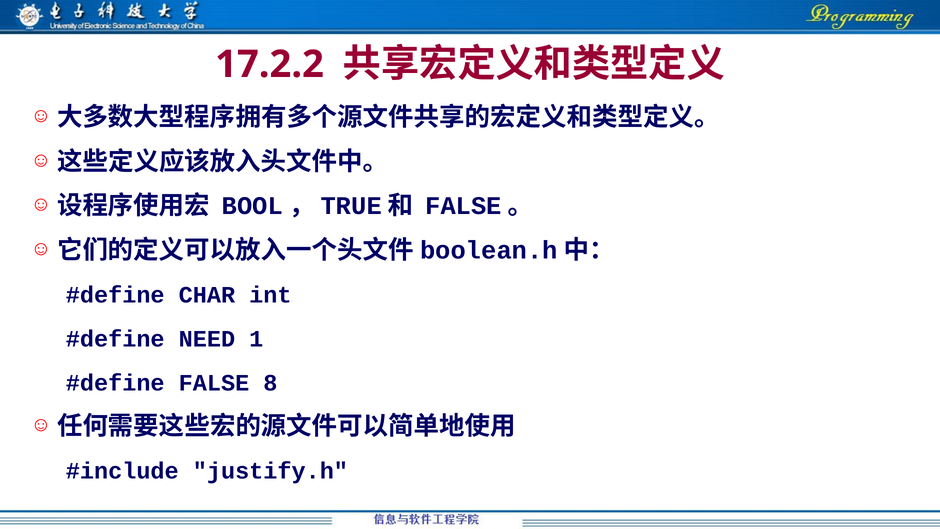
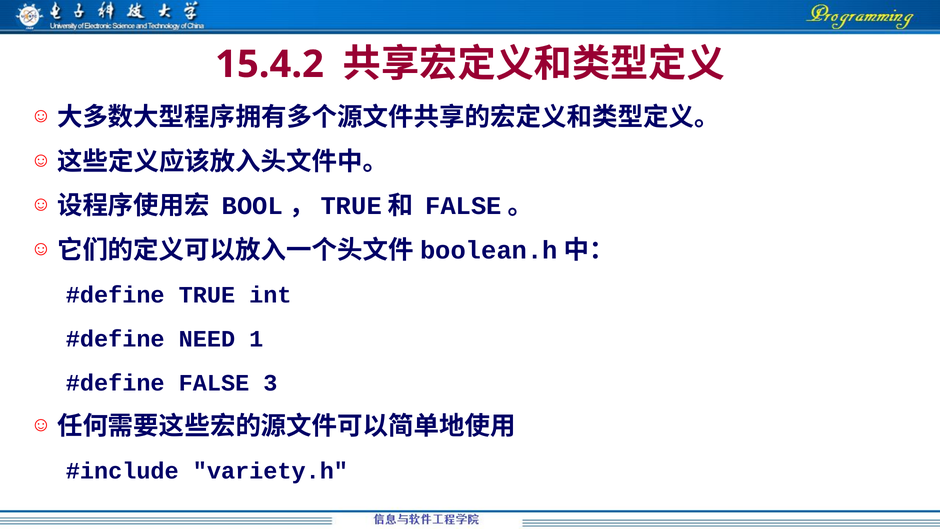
17.2.2: 17.2.2 -> 15.4.2 (270, 64)
CHAR: CHAR -> TRUE (207, 295)
8: 8 -> 3 (270, 383)
justify.h: justify.h -> variety.h (270, 471)
